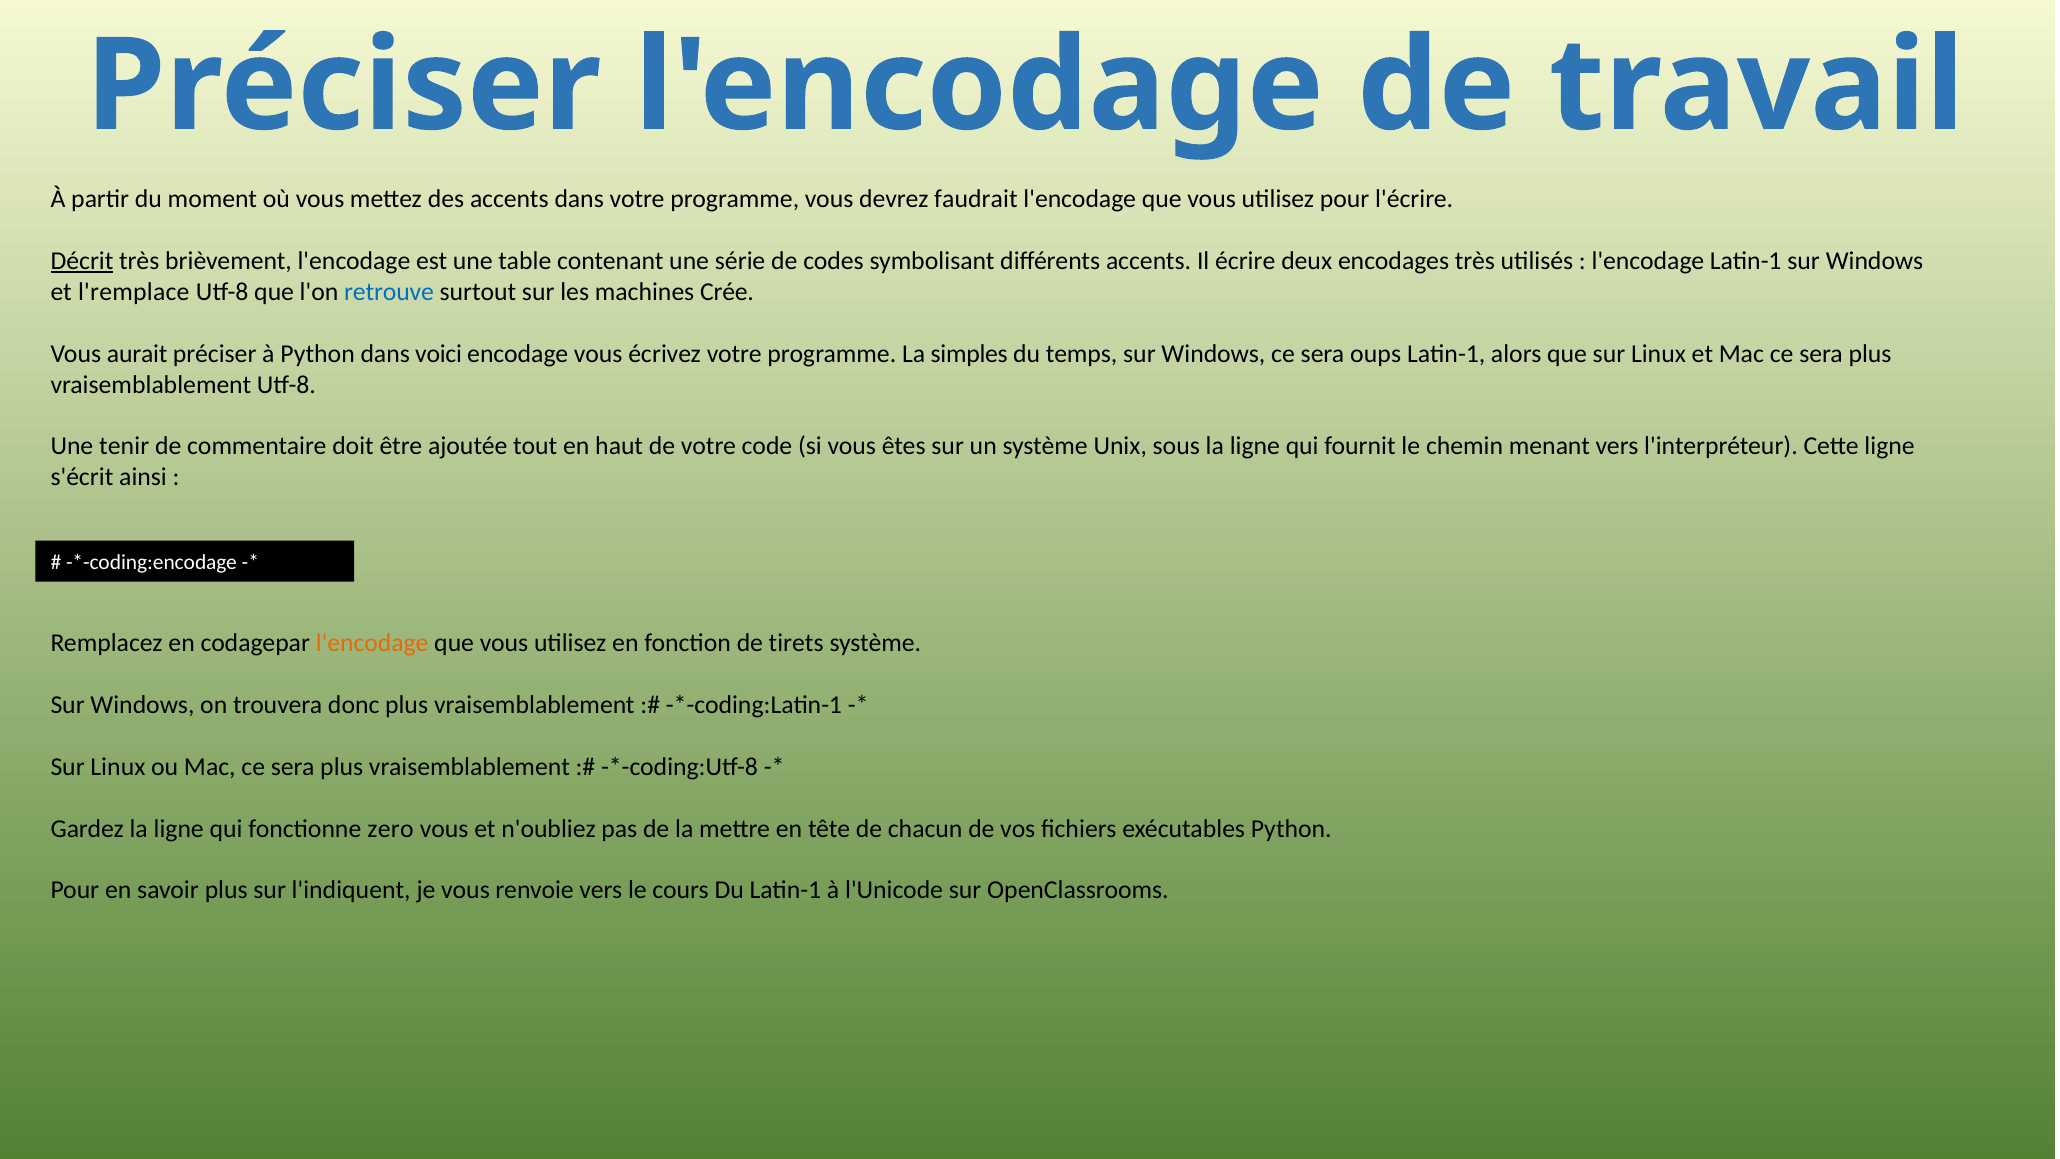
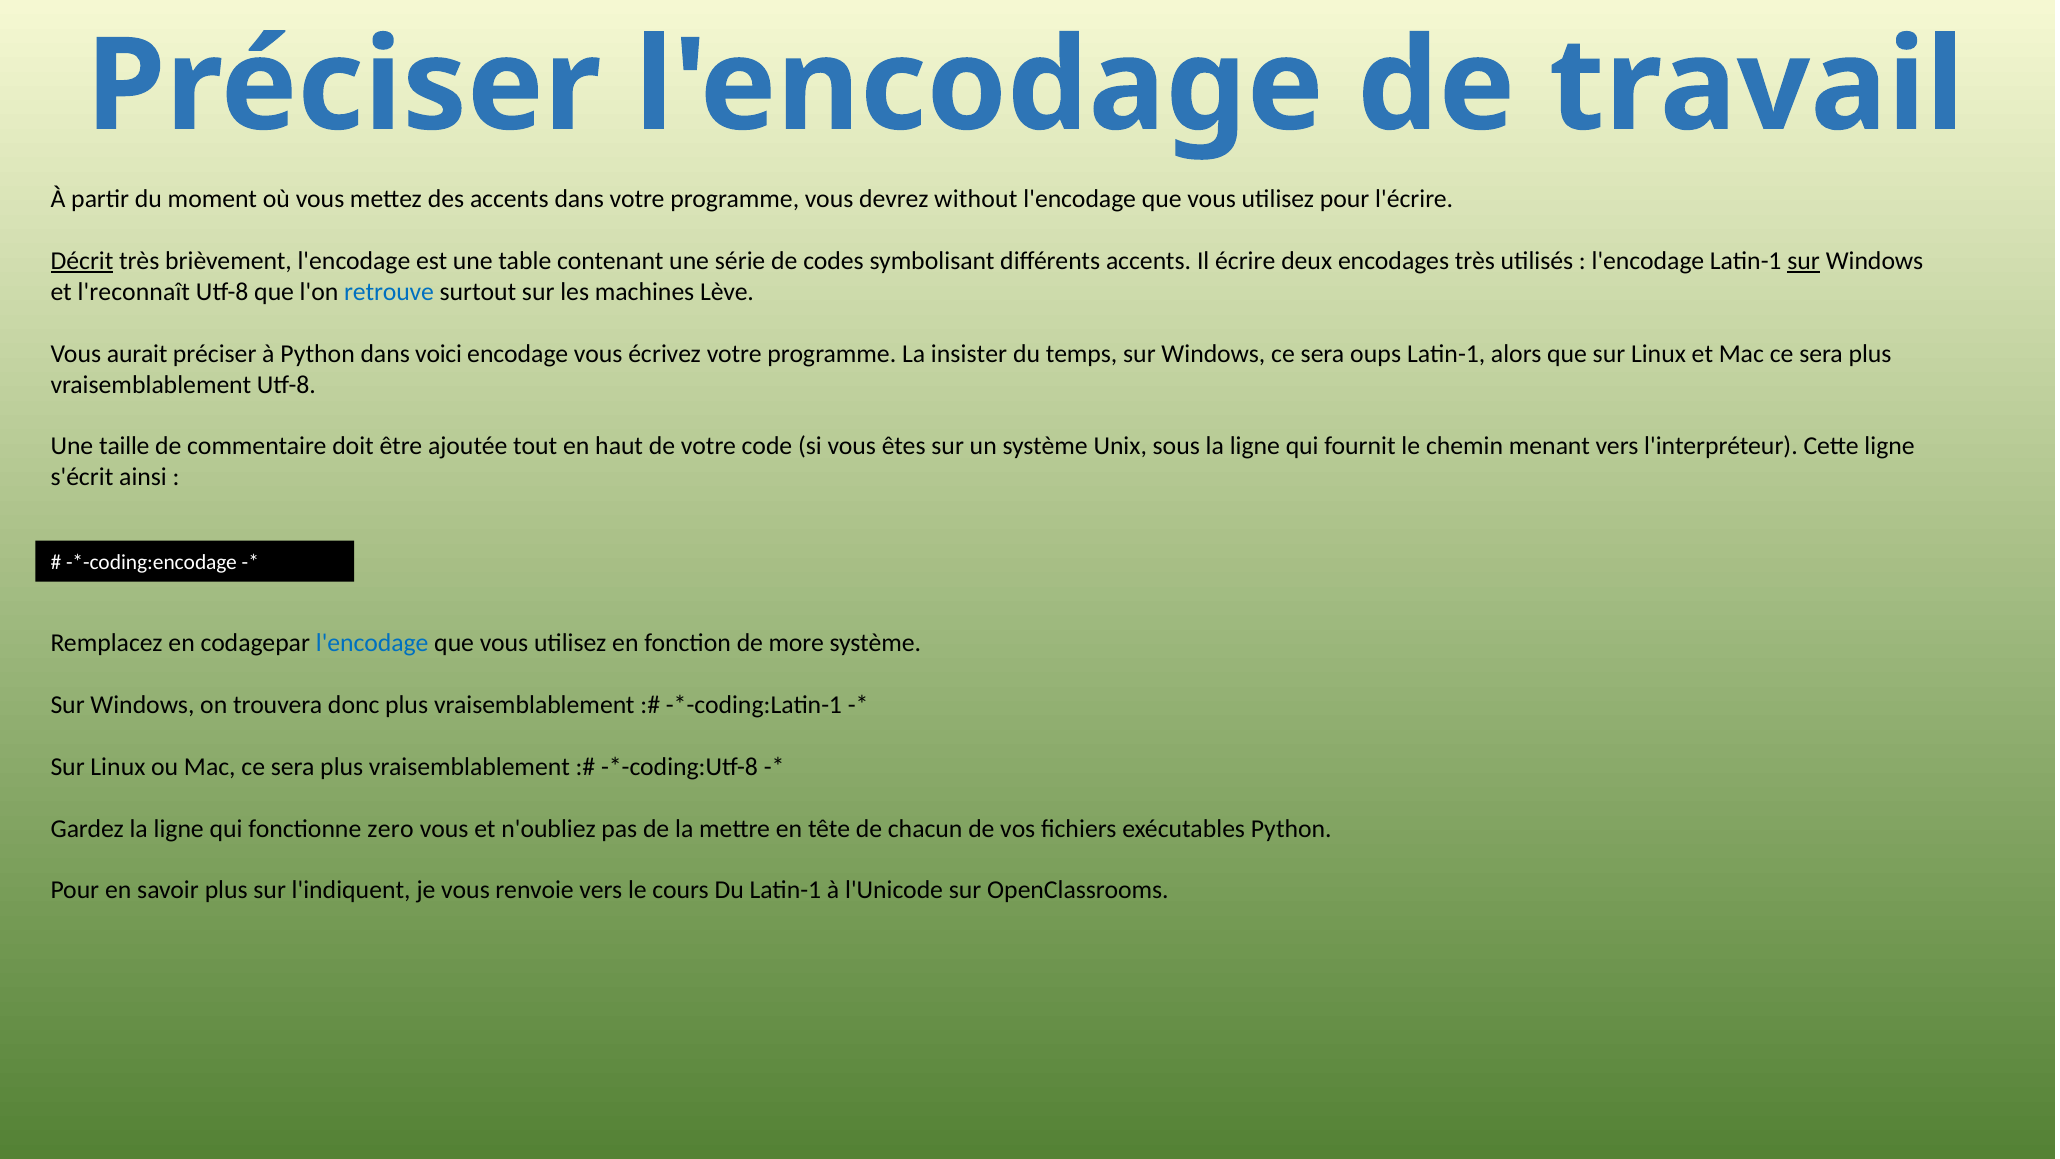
faudrait: faudrait -> without (976, 199)
sur underline: none -> present (1804, 261)
l'remplace: l'remplace -> l'reconnaît (134, 292)
Crée: Crée -> Lève (727, 292)
simples: simples -> insister (969, 354)
tenir: tenir -> taille (124, 446)
l'encodage colour: orange -> blue (372, 643)
tirets: tirets -> more (796, 643)
